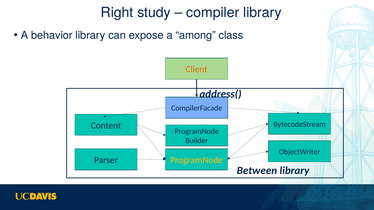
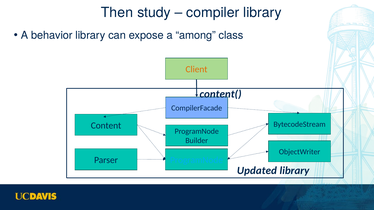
Right: Right -> Then (117, 13)
address(: address( -> content( (221, 94)
ProgramNode colour: yellow -> light blue (196, 160)
Between: Between -> Updated (257, 171)
